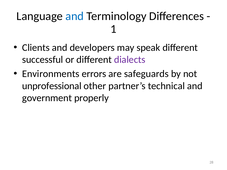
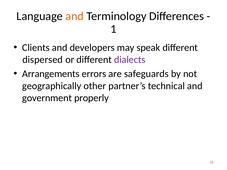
and colour: blue -> orange (75, 16)
successful: successful -> dispersed (43, 60)
Environments: Environments -> Arrangements (51, 74)
unprofessional: unprofessional -> geographically (52, 86)
